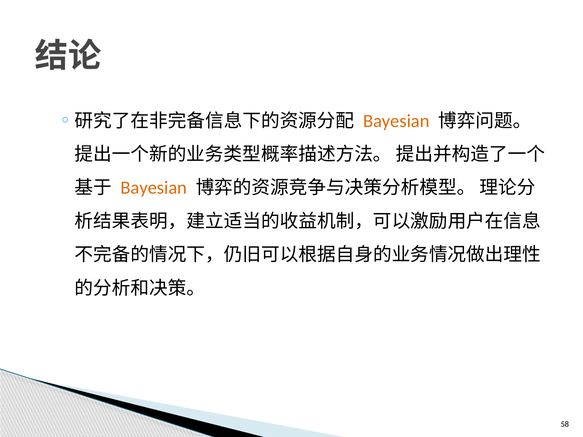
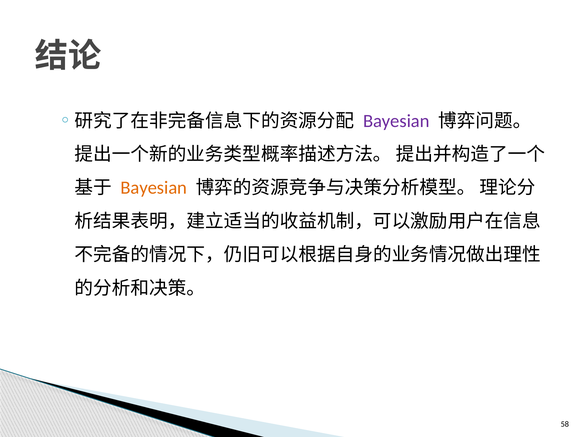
Bayesian colour: orange -> purple (396, 121)
